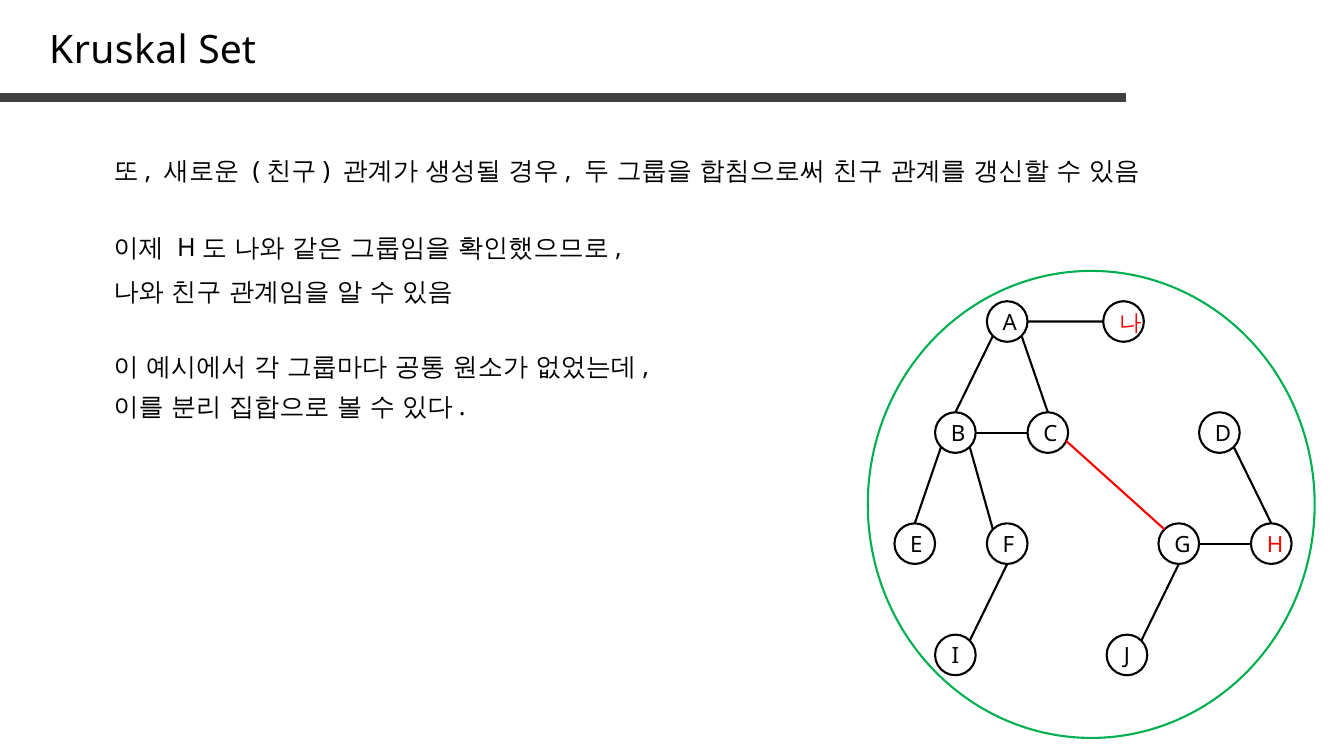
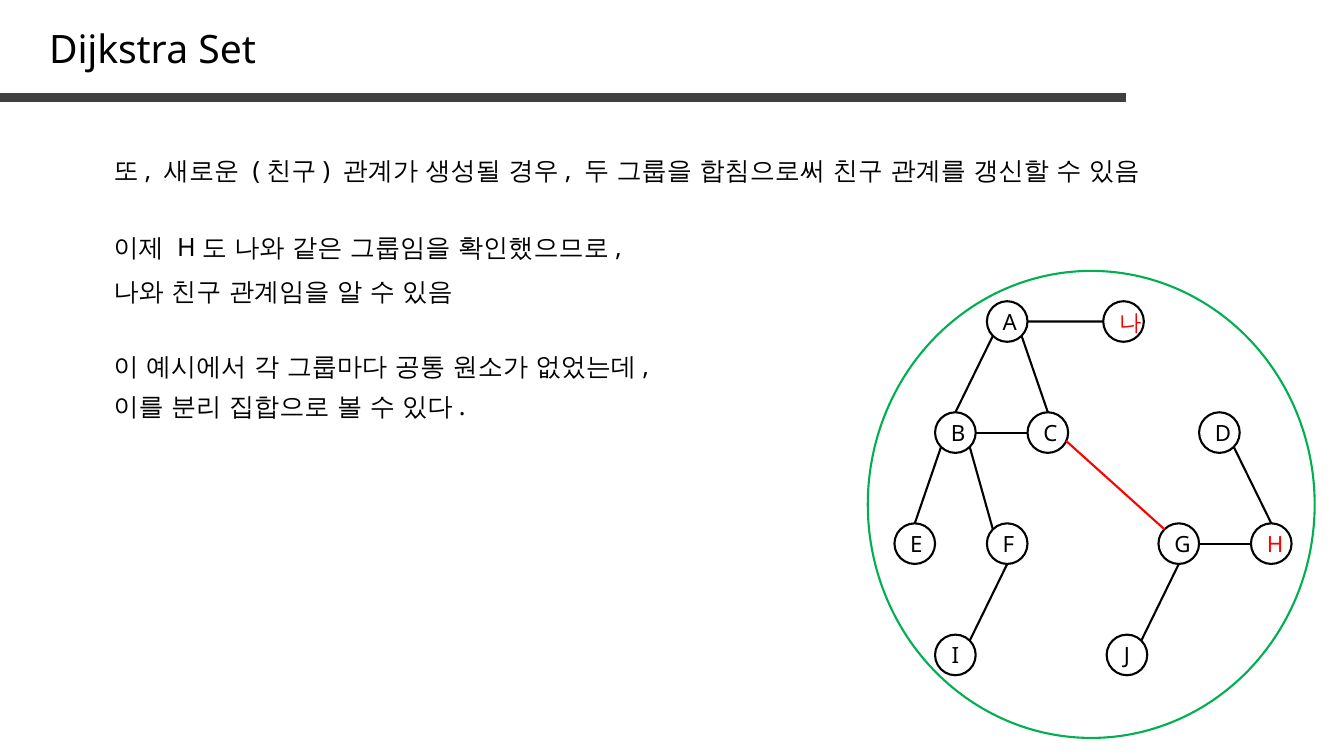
Kruskal: Kruskal -> Dijkstra (119, 51)
